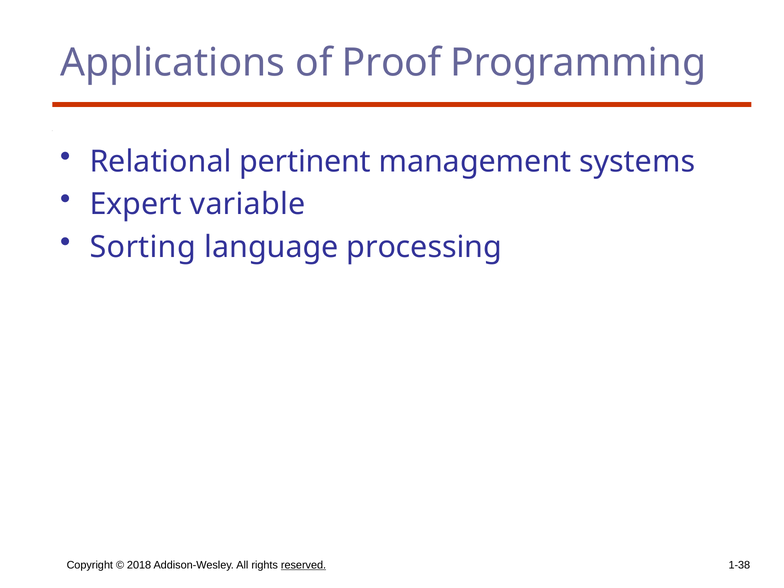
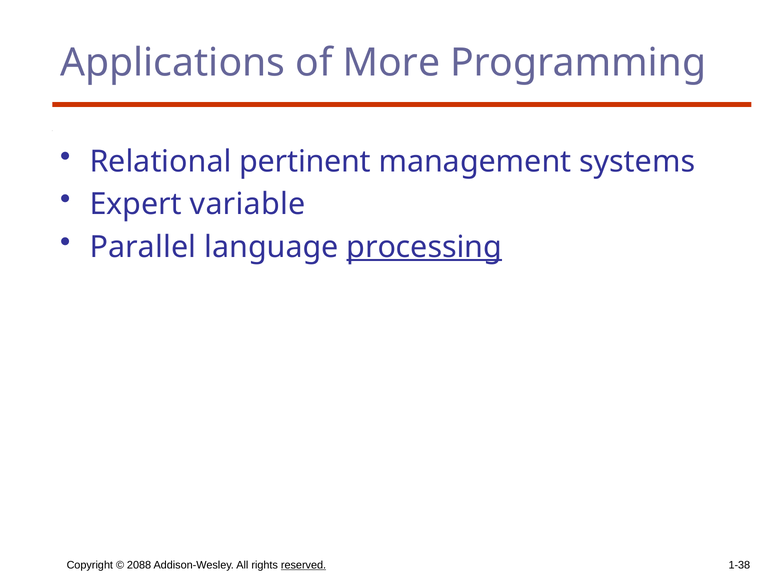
Proof: Proof -> More (391, 63)
Sorting: Sorting -> Parallel (143, 247)
processing underline: none -> present (424, 247)
2018: 2018 -> 2088 (139, 565)
